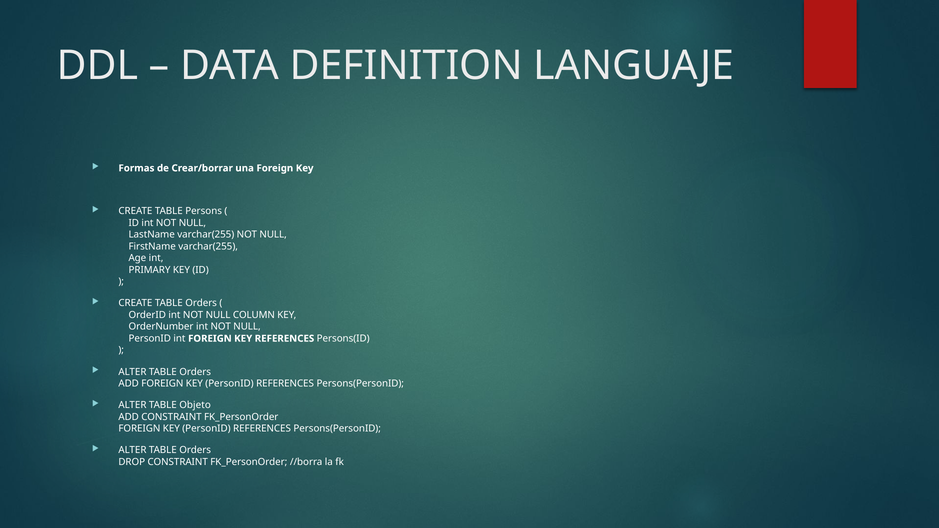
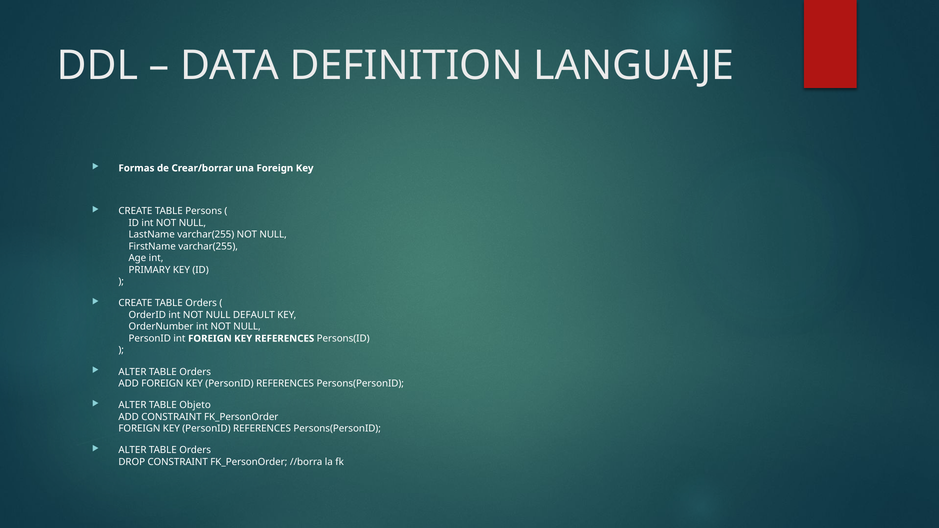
COLUMN: COLUMN -> DEFAULT (254, 315)
